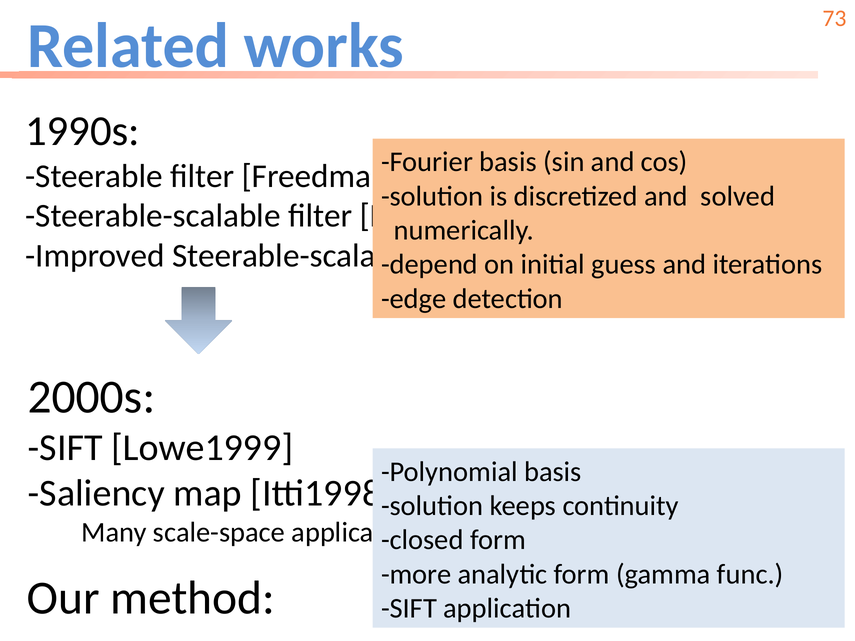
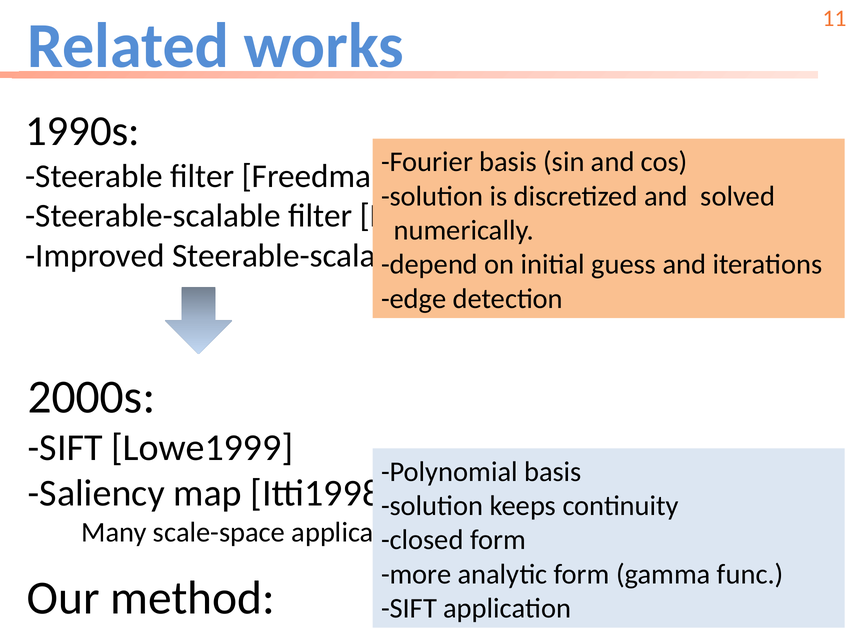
73: 73 -> 11 (834, 18)
